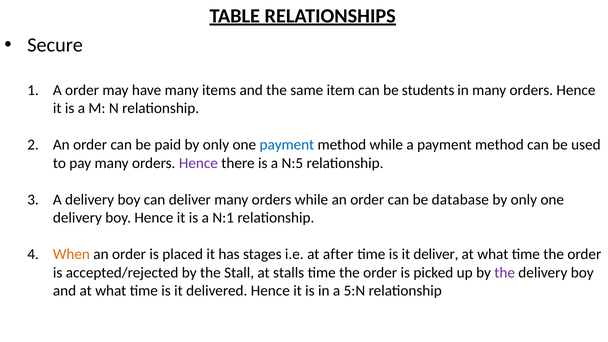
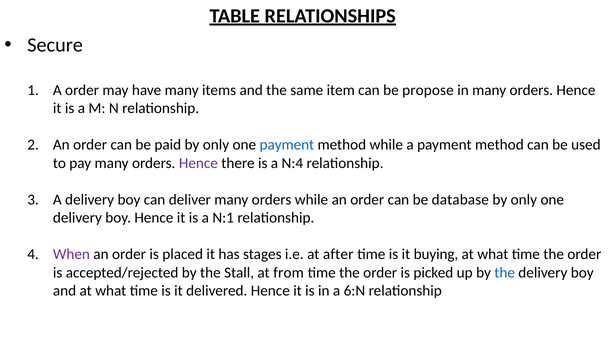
students: students -> propose (428, 90)
N:5: N:5 -> N:4 (292, 163)
When colour: orange -> purple (71, 254)
it deliver: deliver -> buying (436, 254)
stalls: stalls -> from (289, 273)
the colour: purple -> blue (505, 273)
5:N: 5:N -> 6:N (354, 291)
